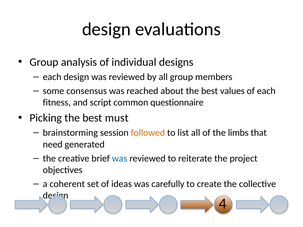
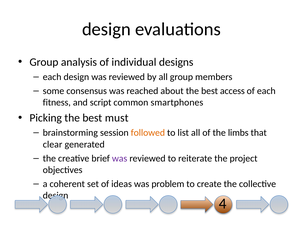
values: values -> access (232, 91)
questionnaire: questionnaire -> smartphones (177, 103)
need: need -> clear (53, 145)
was colour: blue -> purple (120, 158)
carefully: carefully -> problem (168, 184)
